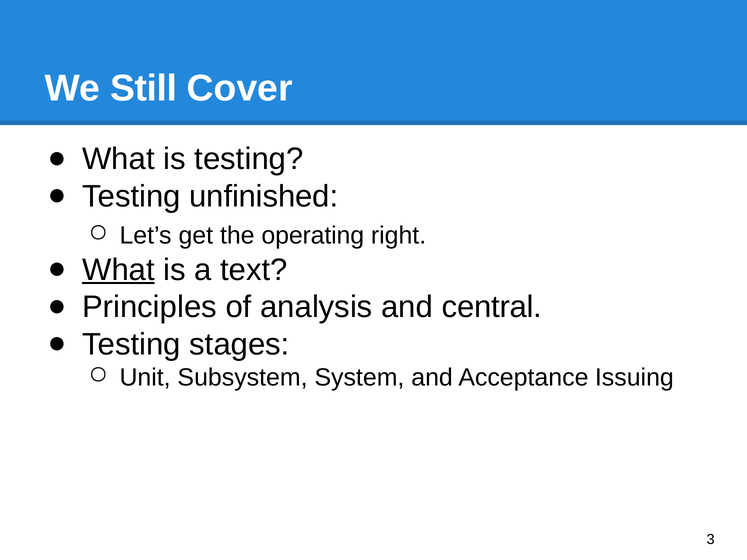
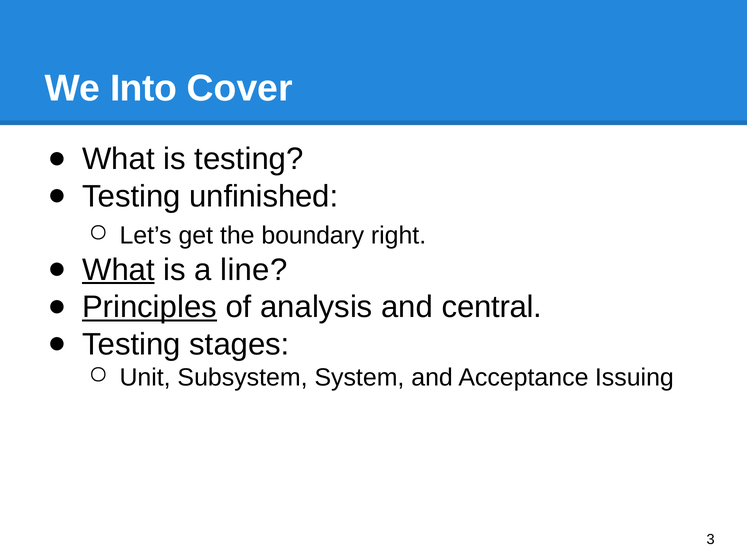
Still: Still -> Into (144, 89)
operating: operating -> boundary (313, 236)
text: text -> line (254, 270)
Principles underline: none -> present (150, 307)
